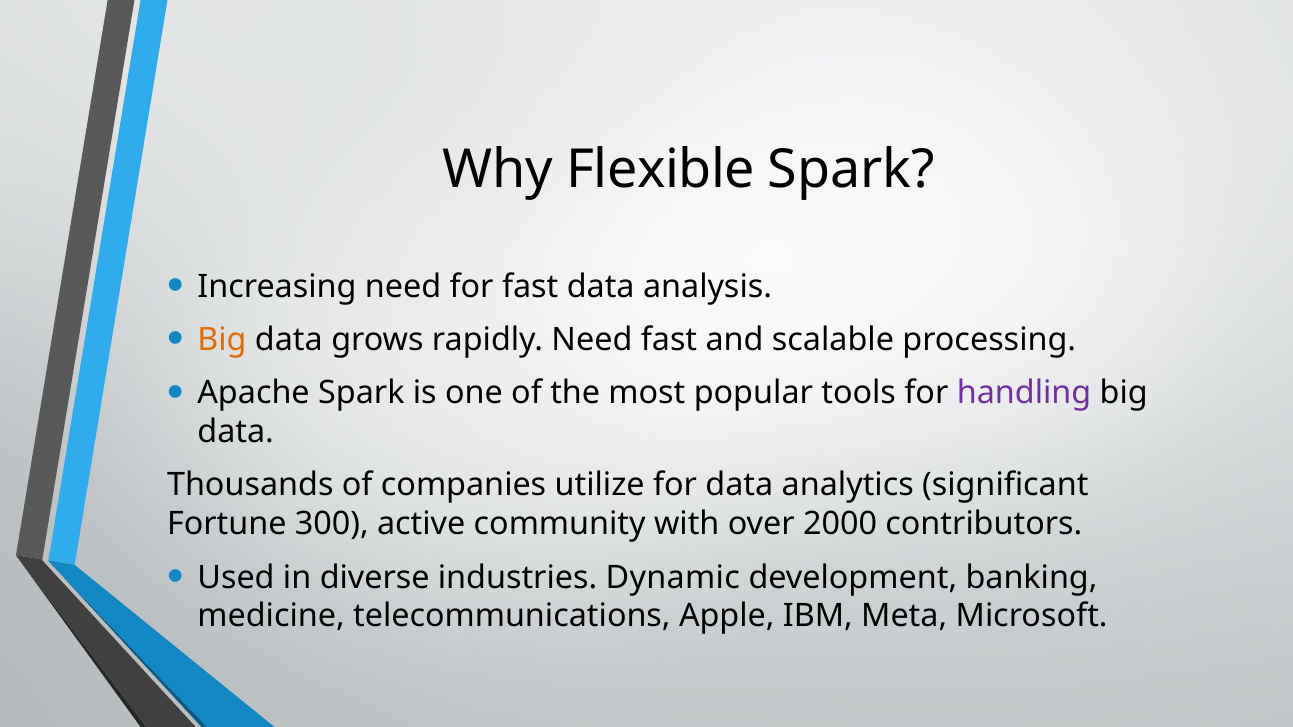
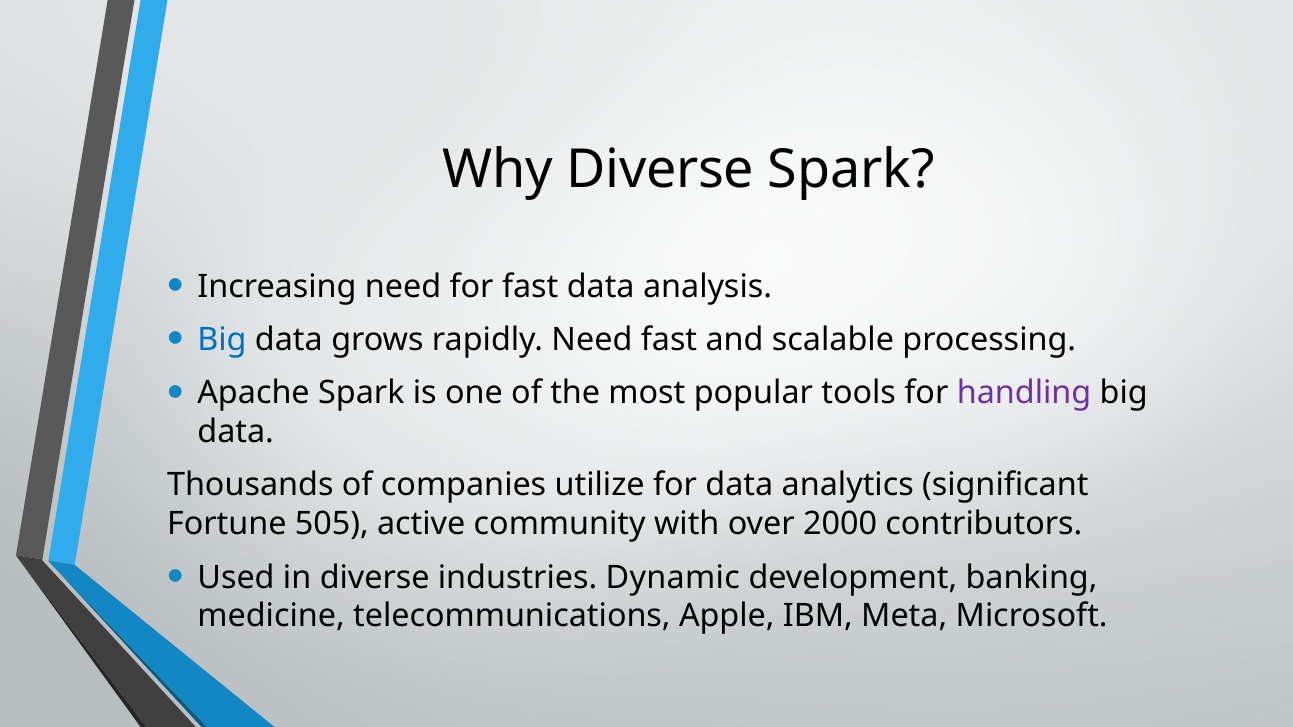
Why Flexible: Flexible -> Diverse (661, 169)
Big colour: orange -> blue (222, 340)
300: 300 -> 505 (332, 524)
